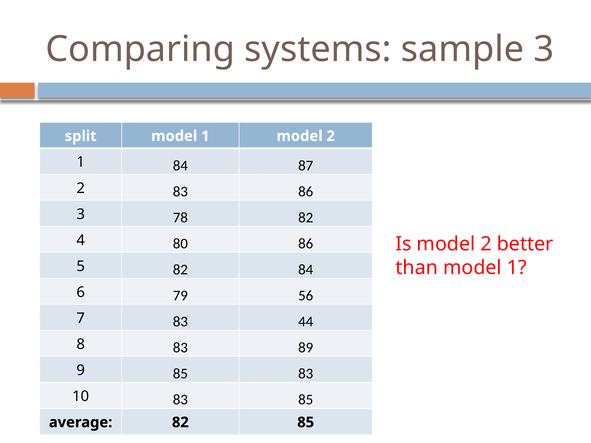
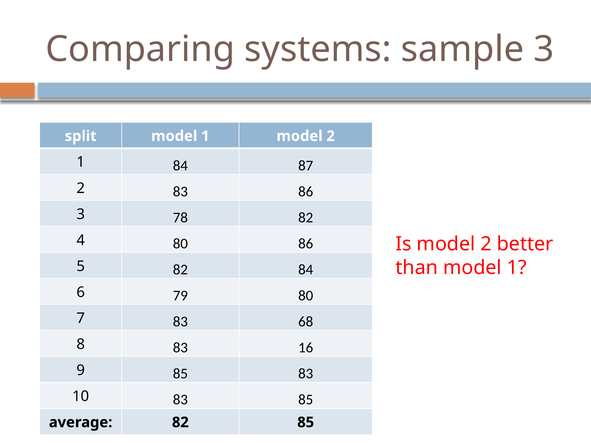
79 56: 56 -> 80 (306, 296)
44: 44 -> 68 (306, 322)
89: 89 -> 16 (306, 348)
